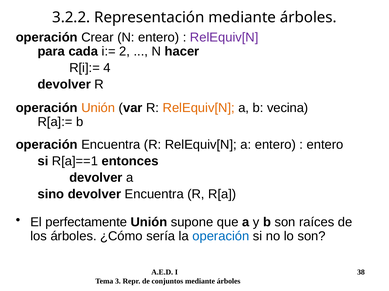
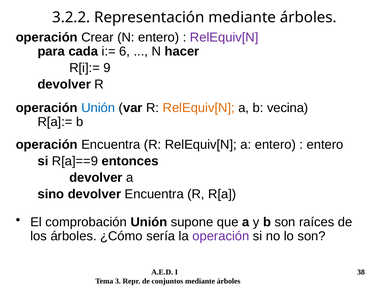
2: 2 -> 6 (125, 51)
4: 4 -> 9 (107, 68)
Unión colour: orange -> blue (98, 108)
R[a]==1: R[a]==1 -> R[a]==9 (75, 162)
perfectamente: perfectamente -> comprobación (86, 223)
operación colour: blue -> purple (221, 237)
